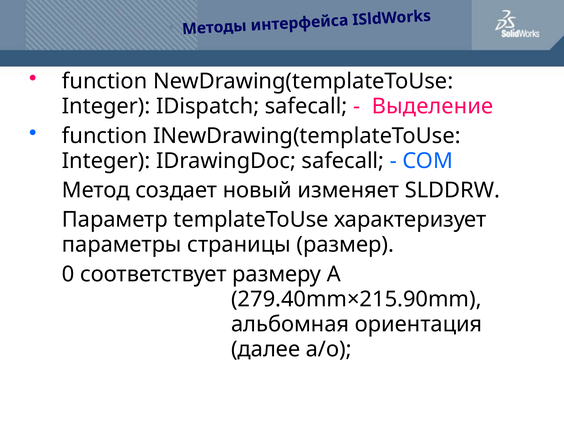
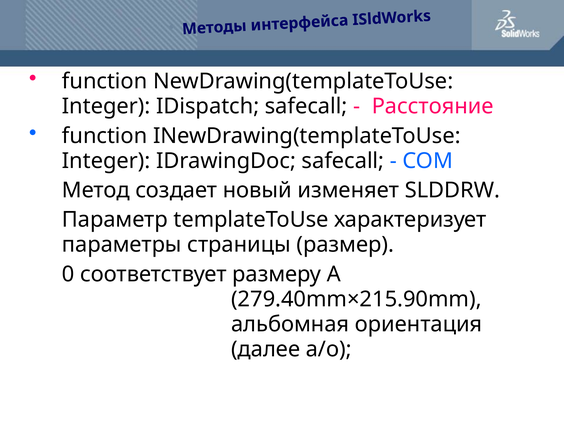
Выделение: Выделение -> Расстояние (433, 106)
